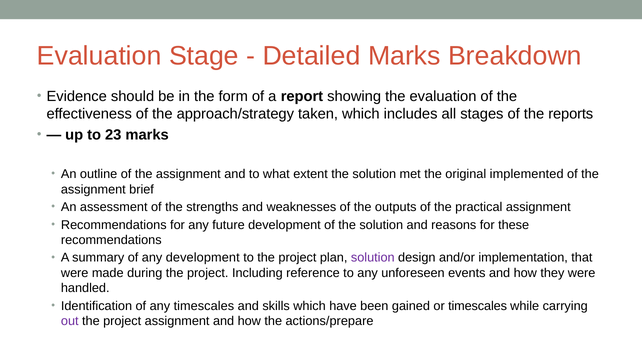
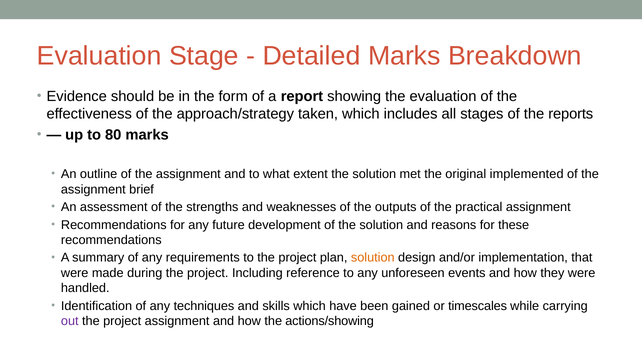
23: 23 -> 80 (113, 135)
any development: development -> requirements (203, 258)
solution colour: purple -> orange (373, 258)
any timescales: timescales -> techniques (204, 306)
actions/prepare: actions/prepare -> actions/showing (330, 321)
